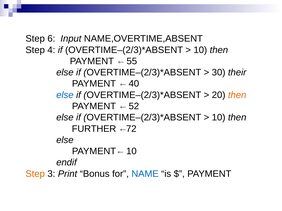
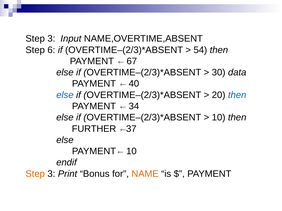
6: 6 -> 3 (51, 39)
4: 4 -> 6 (51, 50)
10: 10 -> 54 (200, 50)
55: 55 -> 67 (132, 61)
their: their -> data (237, 73)
then colour: orange -> blue (237, 95)
52: 52 -> 34 (134, 106)
72: 72 -> 37 (131, 129)
NAME colour: blue -> orange (145, 174)
